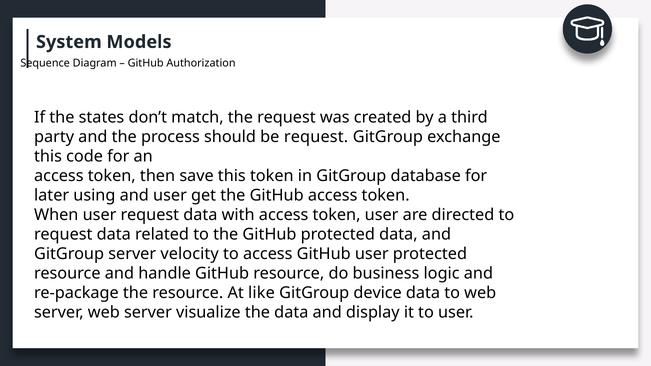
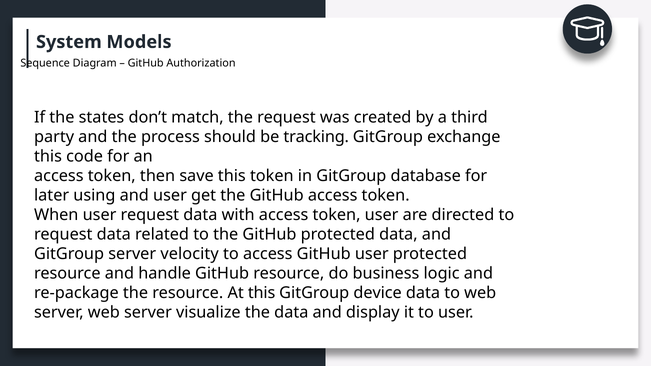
be request: request -> tracking (316, 137)
At like: like -> this (262, 293)
